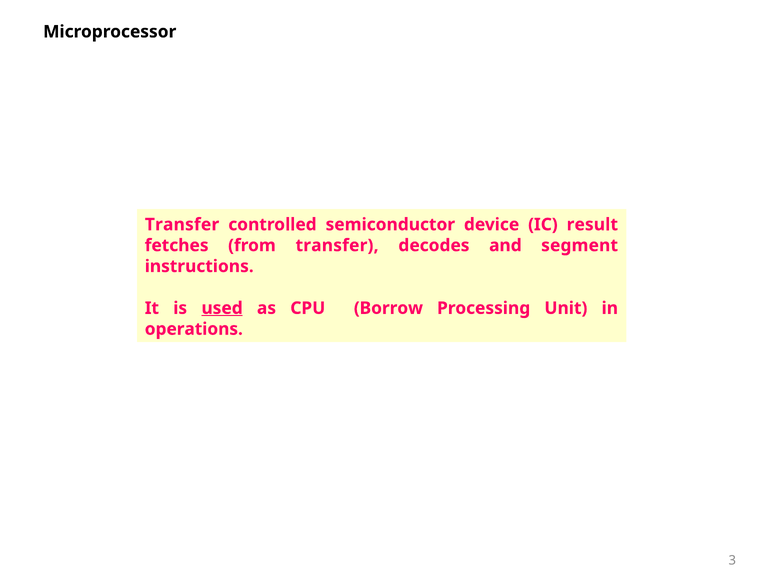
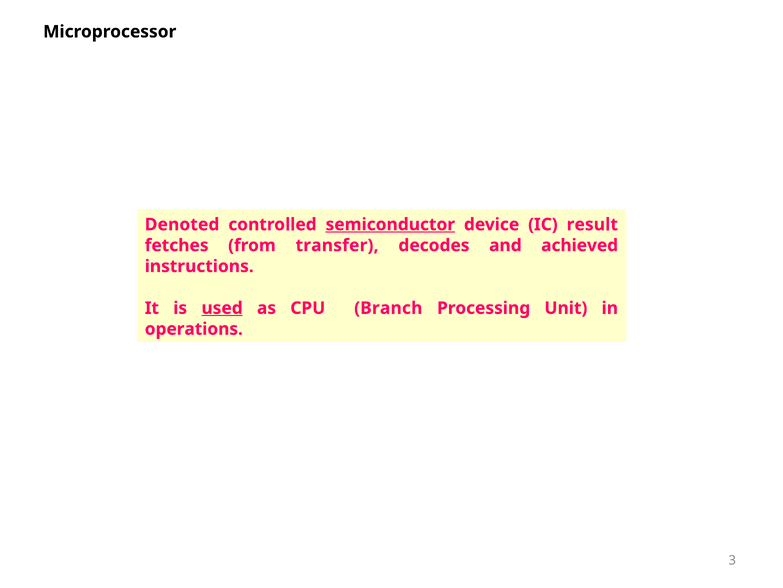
Transfer: Transfer -> Denoted (182, 224)
semiconductor underline: none -> present (390, 224)
segment: segment -> achieved (580, 245)
Borrow: Borrow -> Branch (388, 308)
